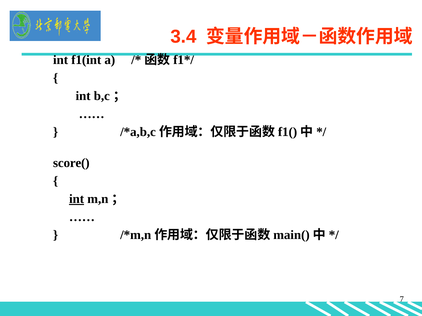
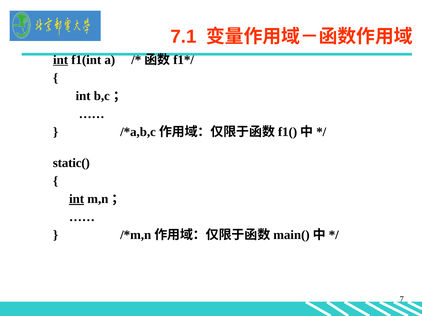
3.4: 3.4 -> 7.1 (183, 37)
int underline: none -> present (61, 60)
score(: score( -> static( (71, 163)
